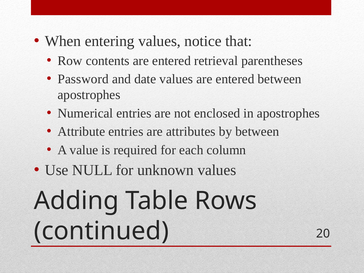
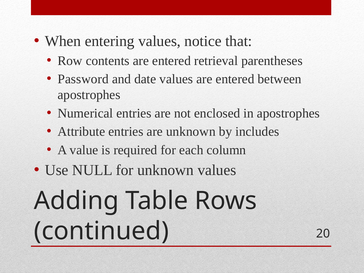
are attributes: attributes -> unknown (191, 132)
by between: between -> includes (257, 132)
